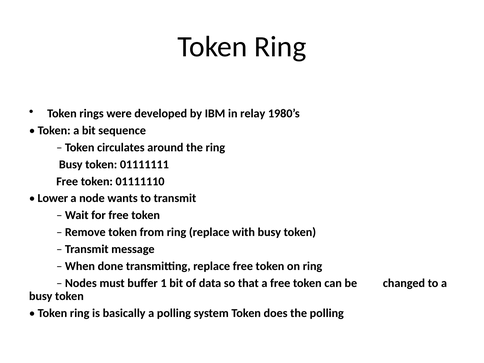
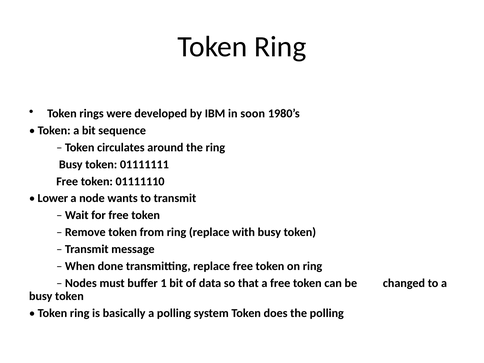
relay: relay -> soon (253, 114)
